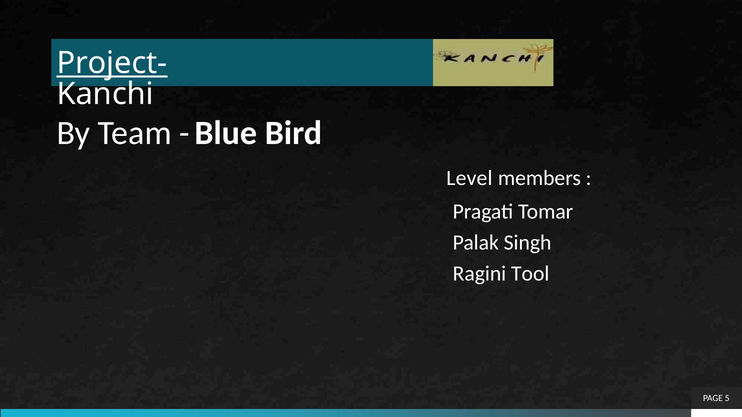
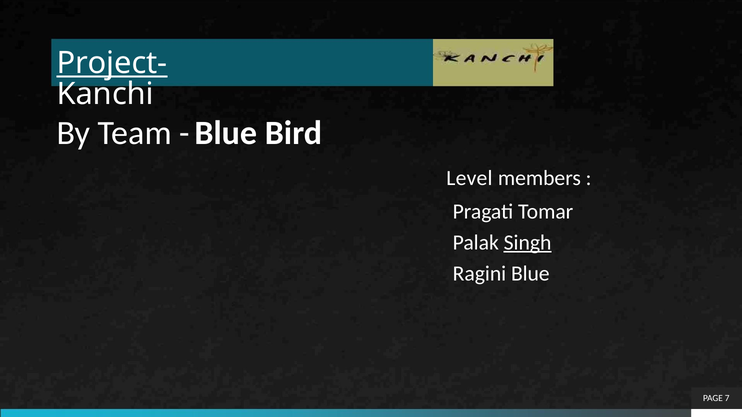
Singh underline: none -> present (528, 243)
Ragini Tool: Tool -> Blue (530, 274)
5: 5 -> 7 (727, 399)
